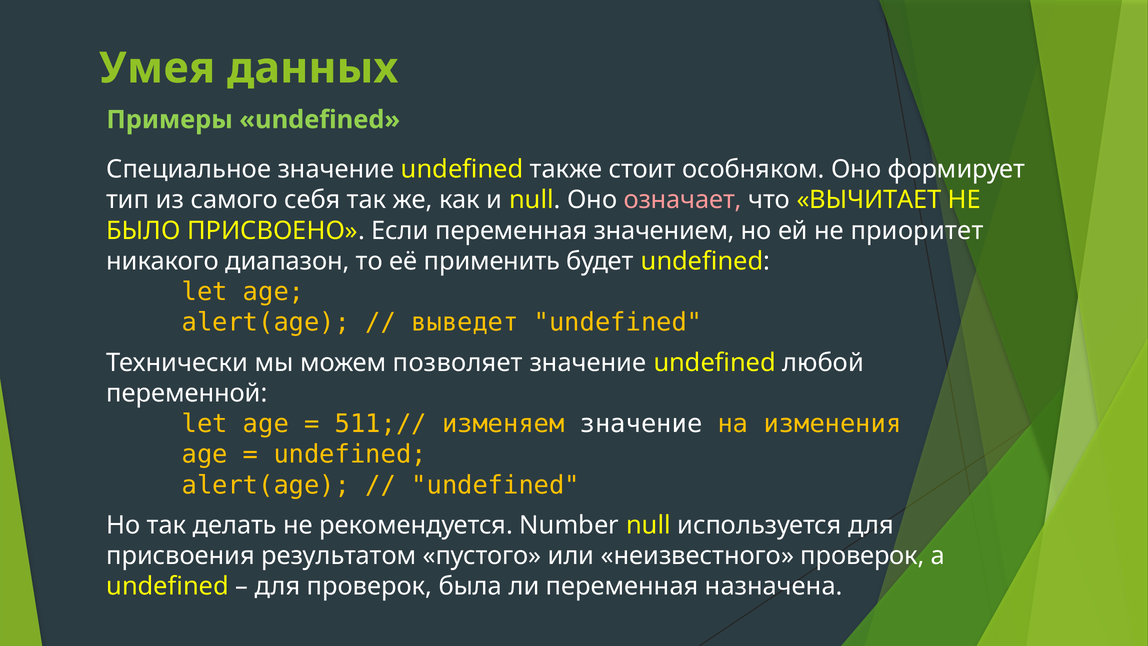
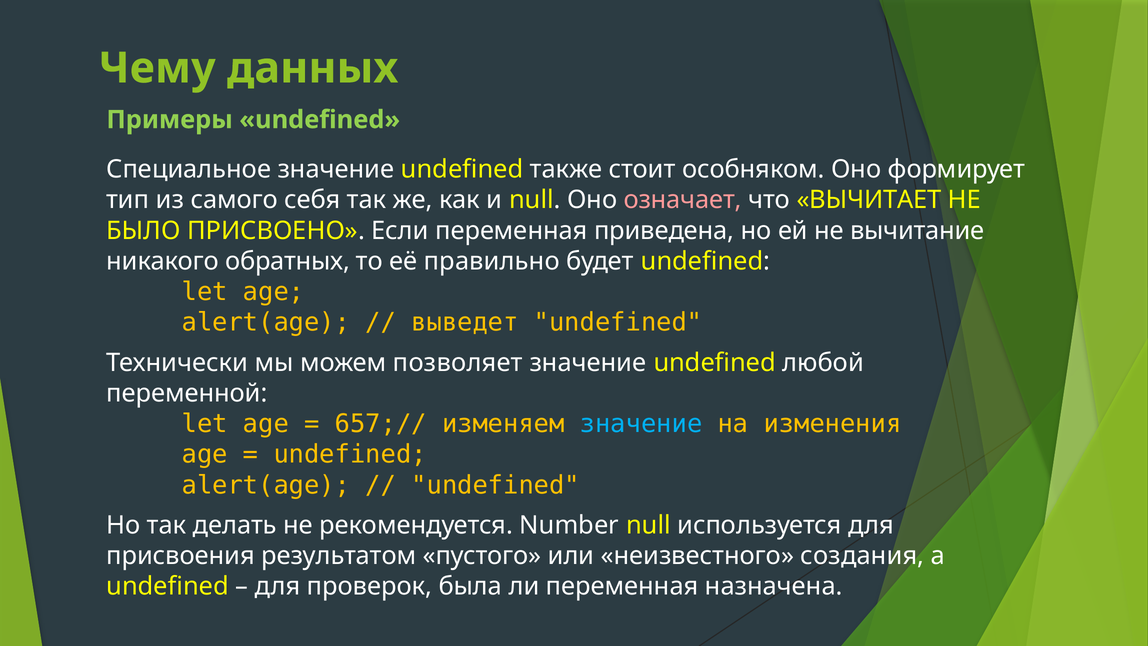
Умея: Умея -> Чему (157, 68)
значением: значением -> приведена (664, 231)
приоритет: приоритет -> вычитание (917, 231)
диапазон: диапазон -> обратных (288, 261)
применить: применить -> правильно (492, 261)
511;//: 511;// -> 657;// (381, 424)
значение colour: white -> light blue (641, 424)
неизвестного проверок: проверок -> создания (862, 556)
